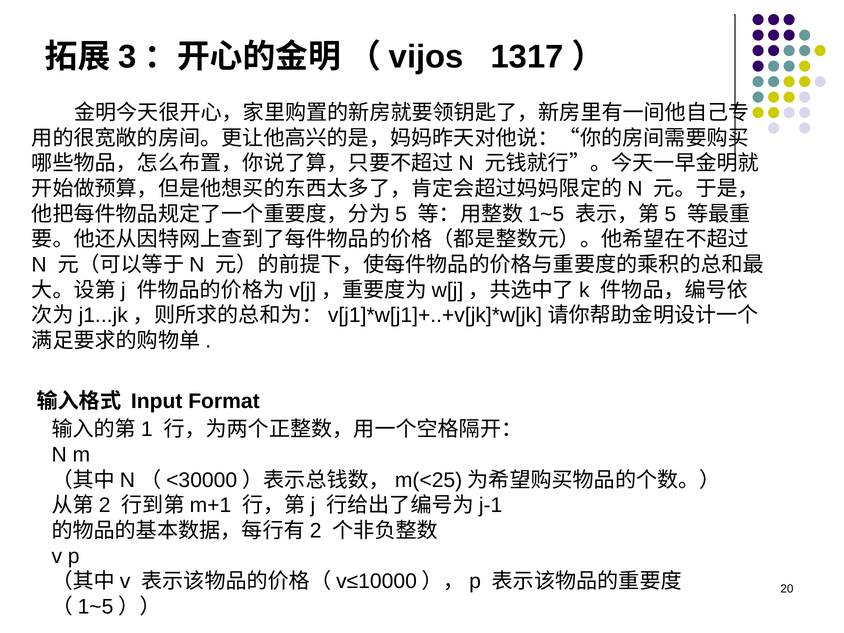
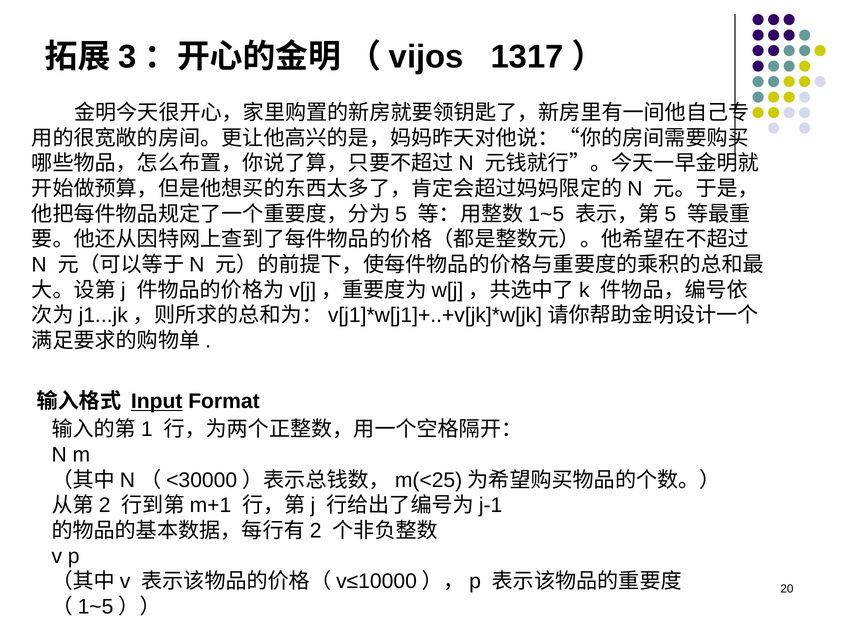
Input underline: none -> present (157, 401)
